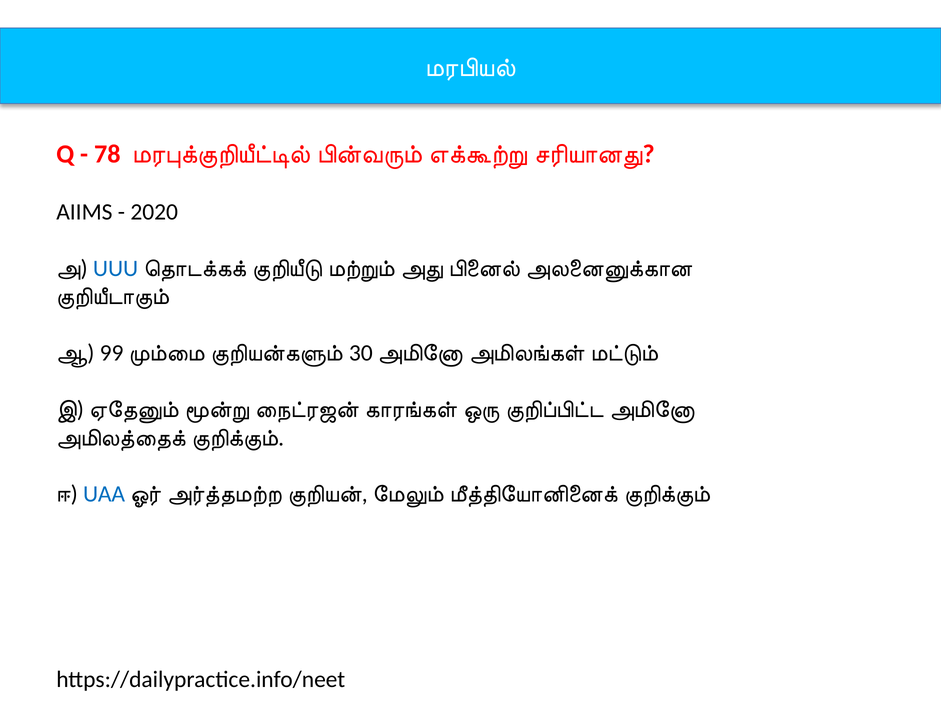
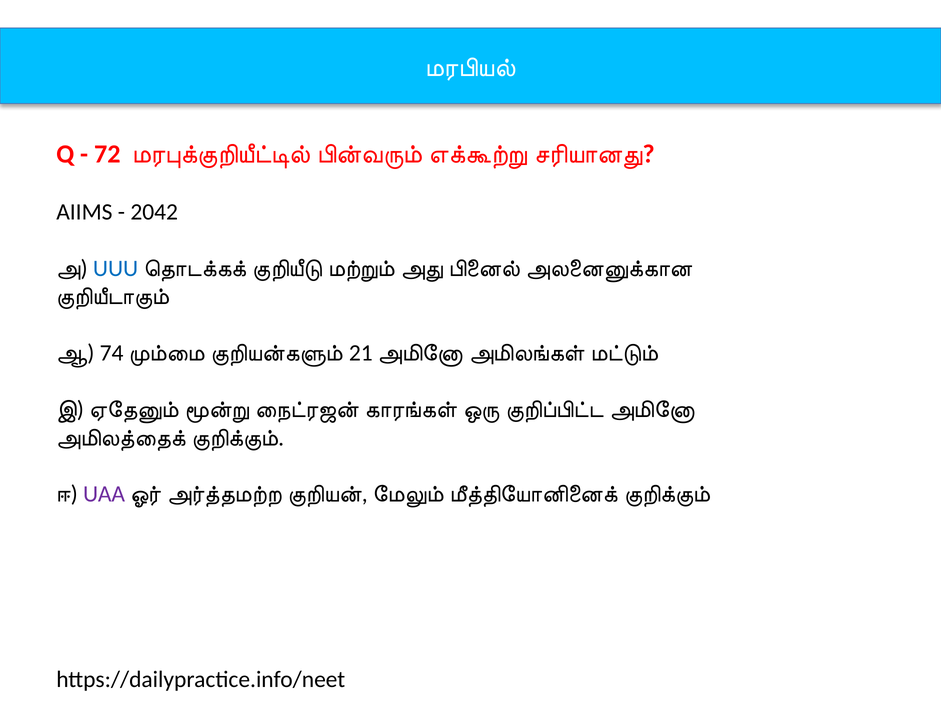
78: 78 -> 72 (107, 154)
2020: 2020 -> 2042 (154, 212)
99: 99 -> 74 (112, 353)
30: 30 -> 21 (361, 353)
UAA colour: blue -> purple (104, 494)
